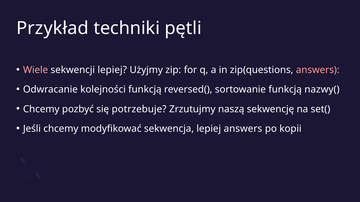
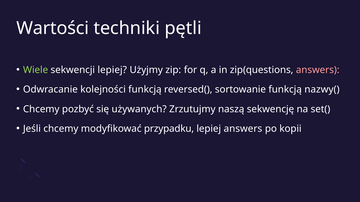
Przykład: Przykład -> Wartości (53, 28)
Wiele colour: pink -> light green (36, 70)
potrzebuje: potrzebuje -> używanych (139, 109)
sekwencja: sekwencja -> przypadku (169, 129)
